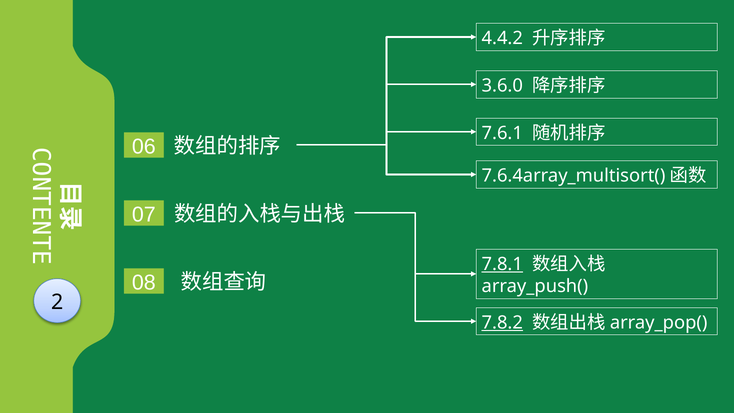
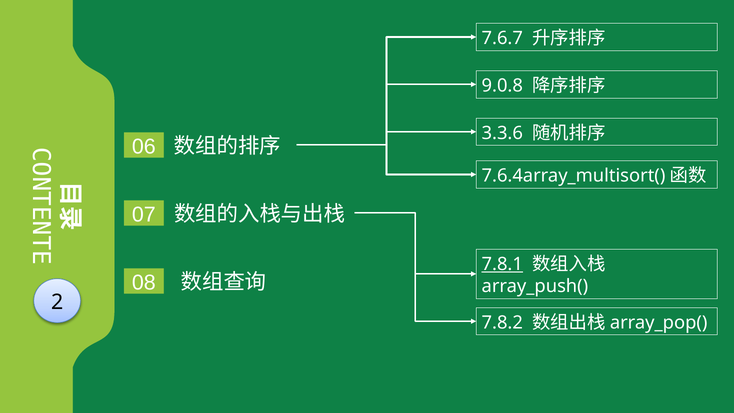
4.4.2: 4.4.2 -> 7.6.7 (502, 38)
3.6.0: 3.6.0 -> 9.0.8 (502, 86)
7.6.1: 7.6.1 -> 3.3.6 (502, 133)
7.8.2 underline: present -> none (502, 322)
